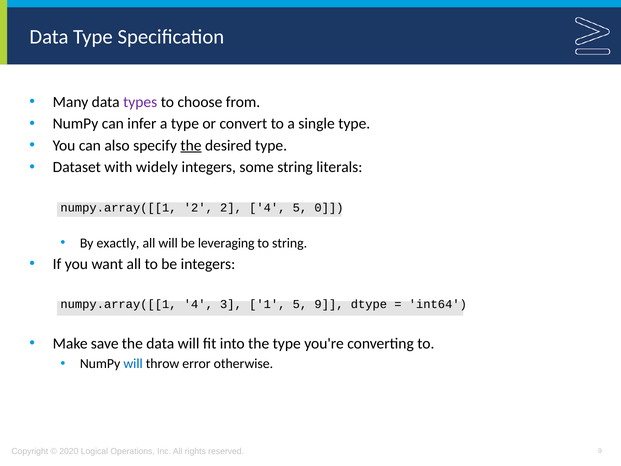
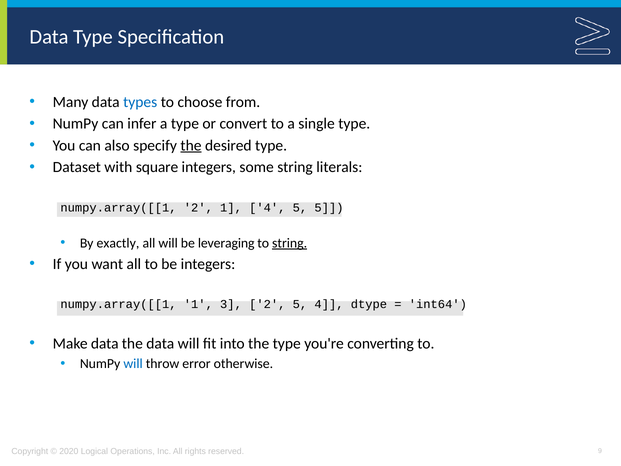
types colour: purple -> blue (140, 102)
widely: widely -> square (157, 167)
2 2: 2 -> 1 (231, 208)
5 0: 0 -> 5 (329, 208)
string underline: none -> present (290, 243)
numpy.array([[1 4: 4 -> 1 (198, 304)
3 1: 1 -> 2 (267, 304)
5 9: 9 -> 4 (329, 304)
Make save: save -> data (105, 343)
